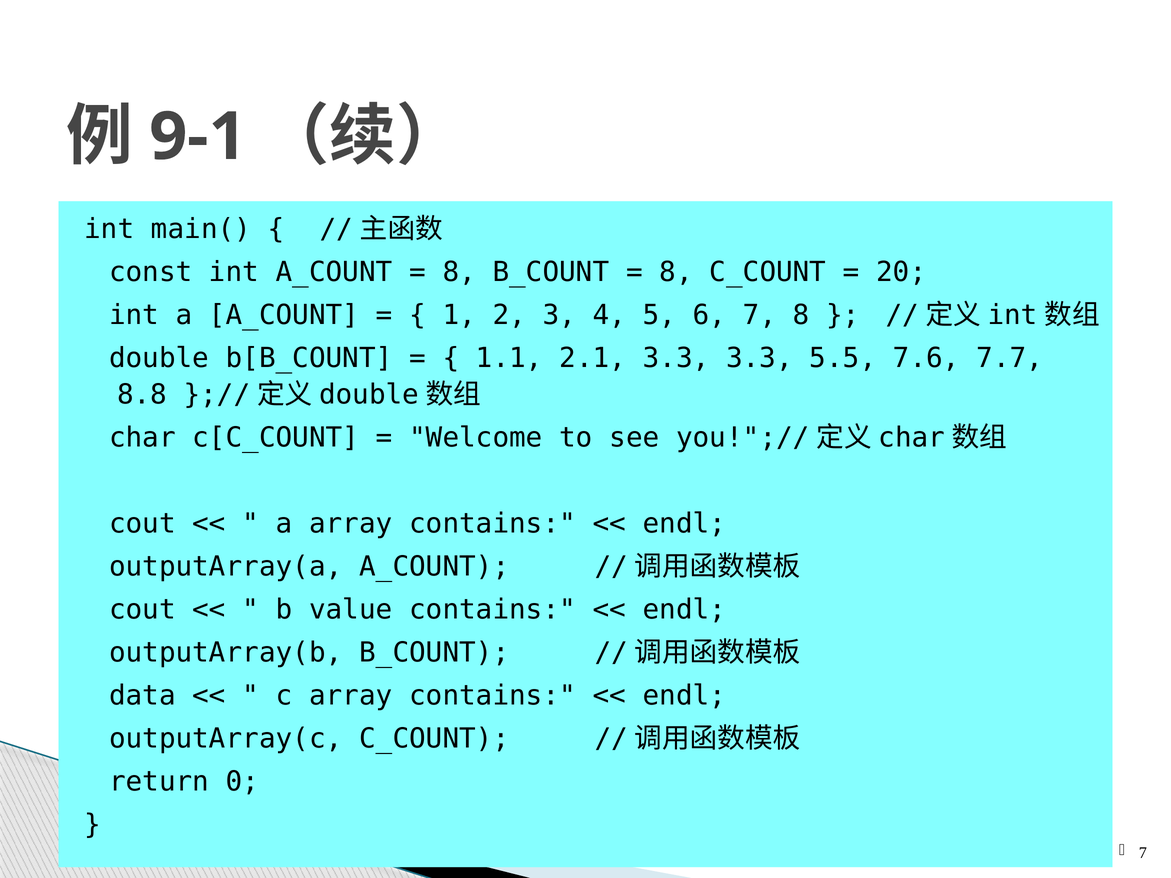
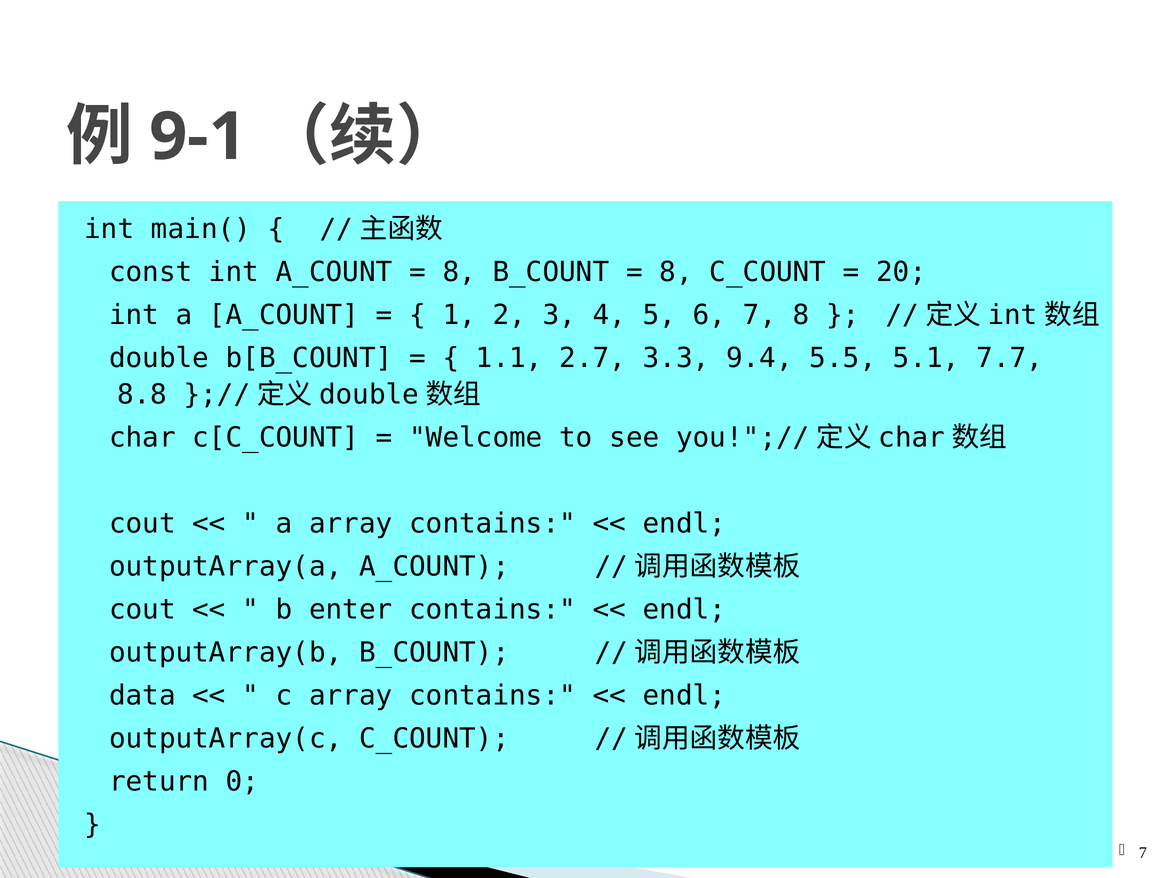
2.1: 2.1 -> 2.7 (593, 358)
3.3 3.3: 3.3 -> 9.4 (759, 358)
7.6: 7.6 -> 5.1 (926, 358)
value: value -> enter (351, 610)
